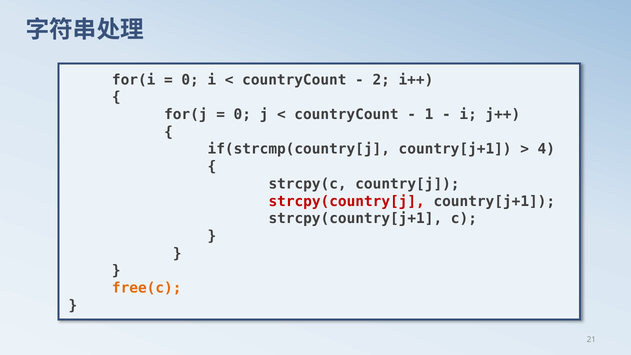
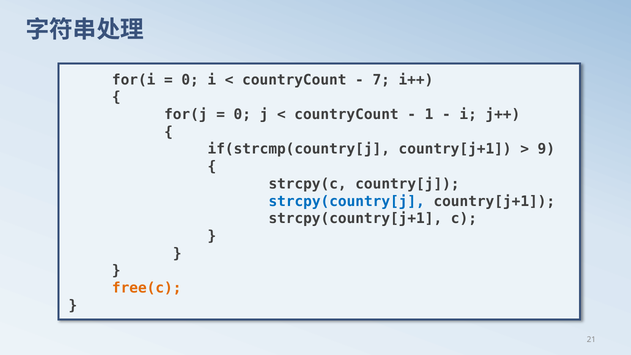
2: 2 -> 7 (381, 80)
4: 4 -> 9 (546, 149)
strcpy(country[j colour: red -> blue (347, 201)
